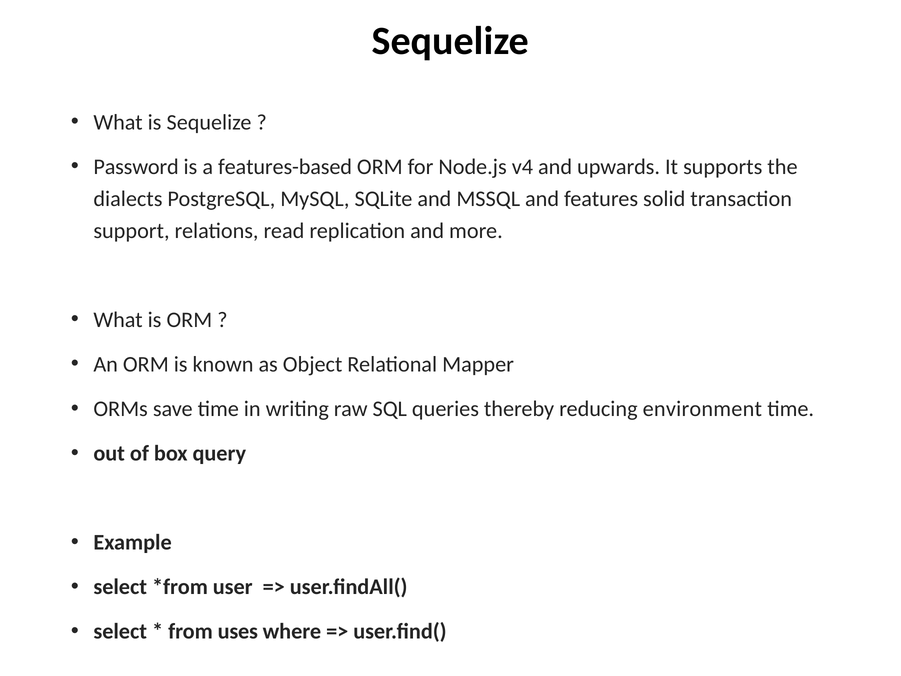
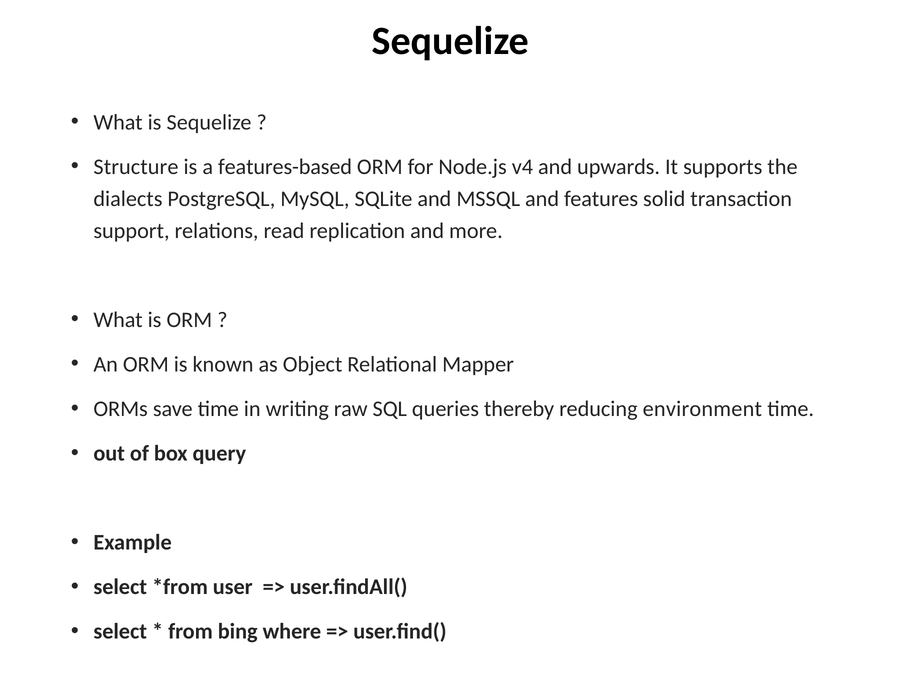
Password: Password -> Structure (136, 167)
uses: uses -> bing (238, 631)
